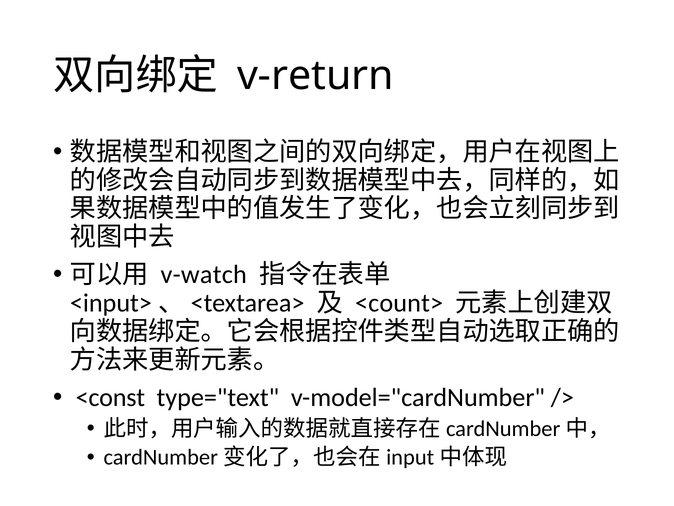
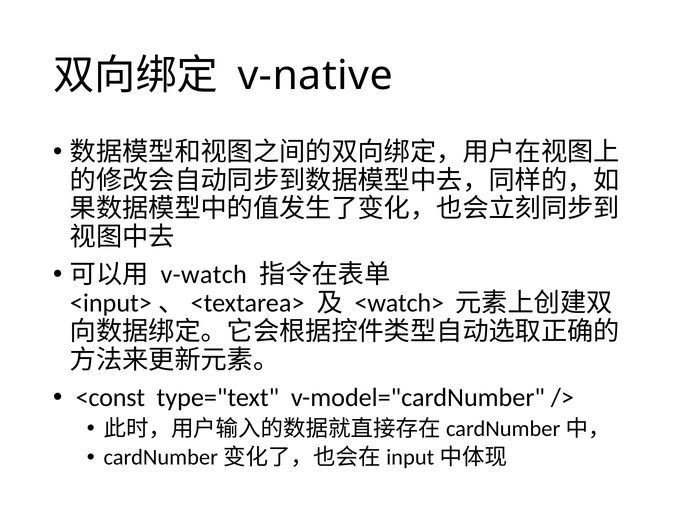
v-return: v-return -> v-native (315, 75)
<count>: <count> -> <watch> (399, 303)
